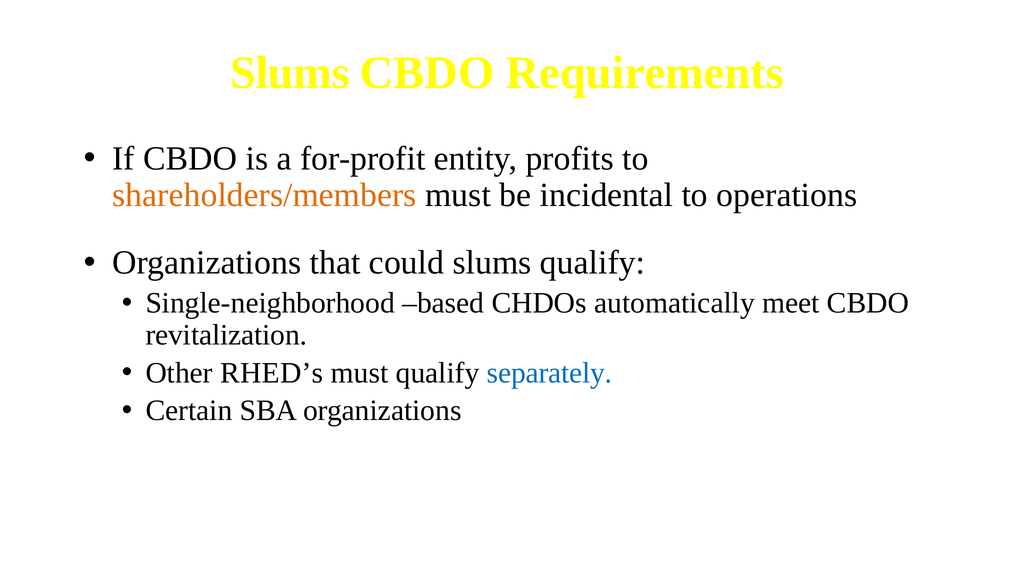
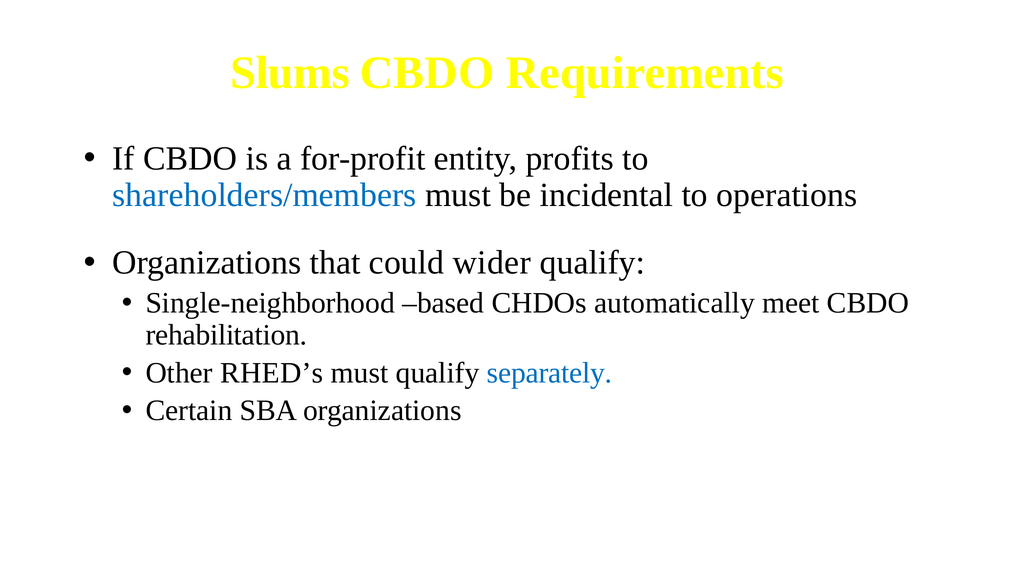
shareholders/members colour: orange -> blue (264, 195)
could slums: slums -> wider (492, 263)
revitalization: revitalization -> rehabilitation (226, 335)
